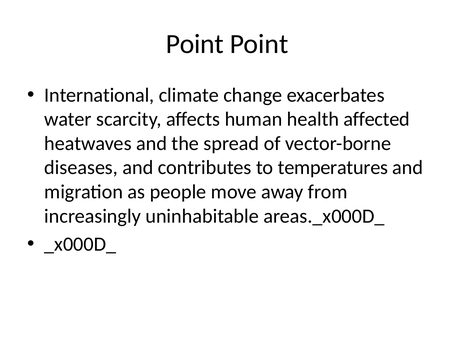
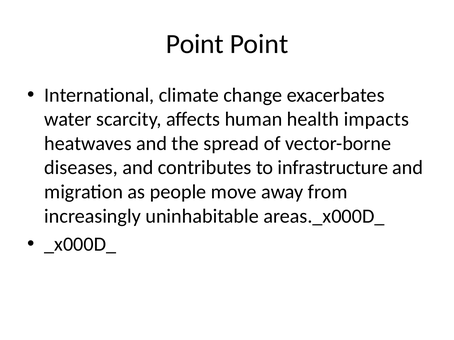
affected: affected -> impacts (376, 119)
temperatures: temperatures -> infrastructure (333, 168)
